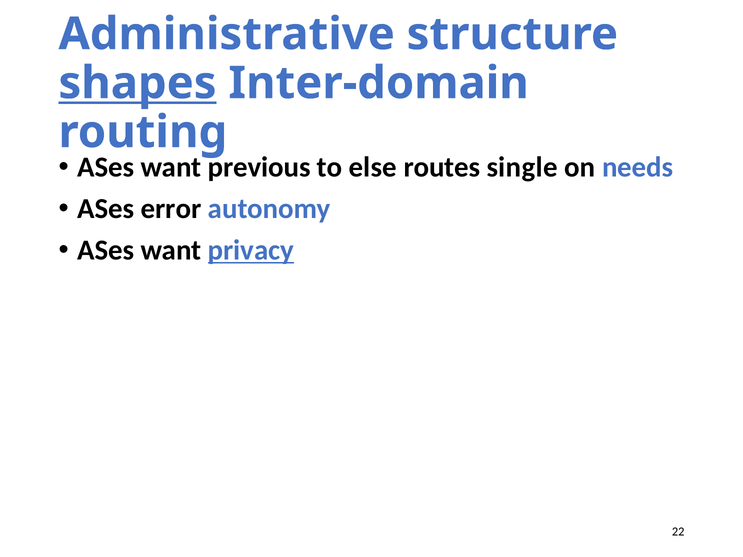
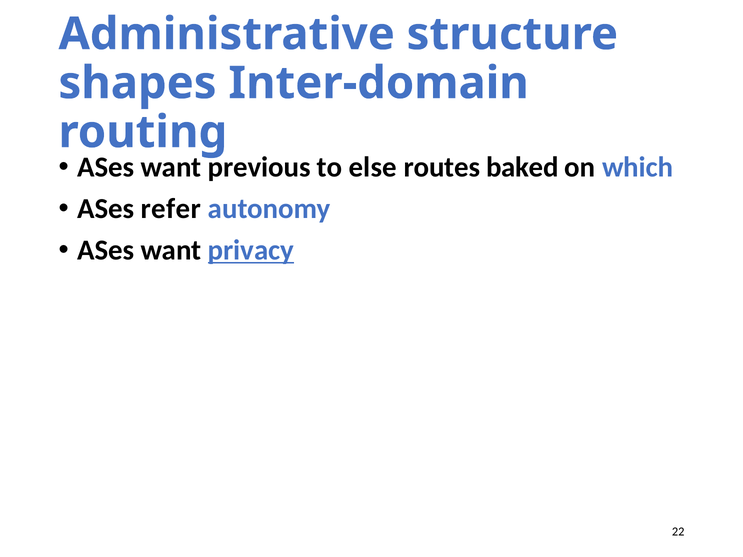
shapes underline: present -> none (138, 83)
single: single -> baked (522, 167)
needs: needs -> which (638, 167)
error: error -> refer (171, 209)
